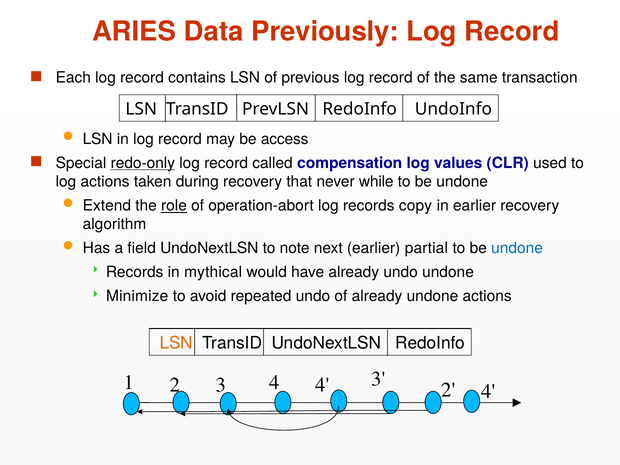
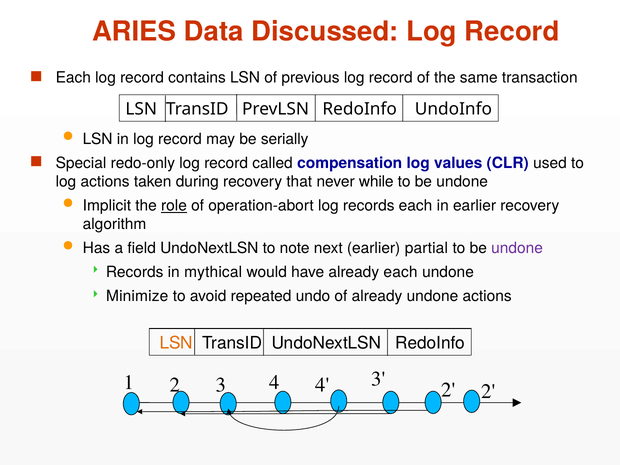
Previously: Previously -> Discussed (325, 32)
access: access -> serially (285, 139)
redo-only underline: present -> none (143, 163)
Extend: Extend -> Implicit (107, 206)
records copy: copy -> each (416, 206)
undone colour: blue -> purple (517, 248)
already undo: undo -> each (401, 272)
2 4: 4 -> 2 (488, 392)
